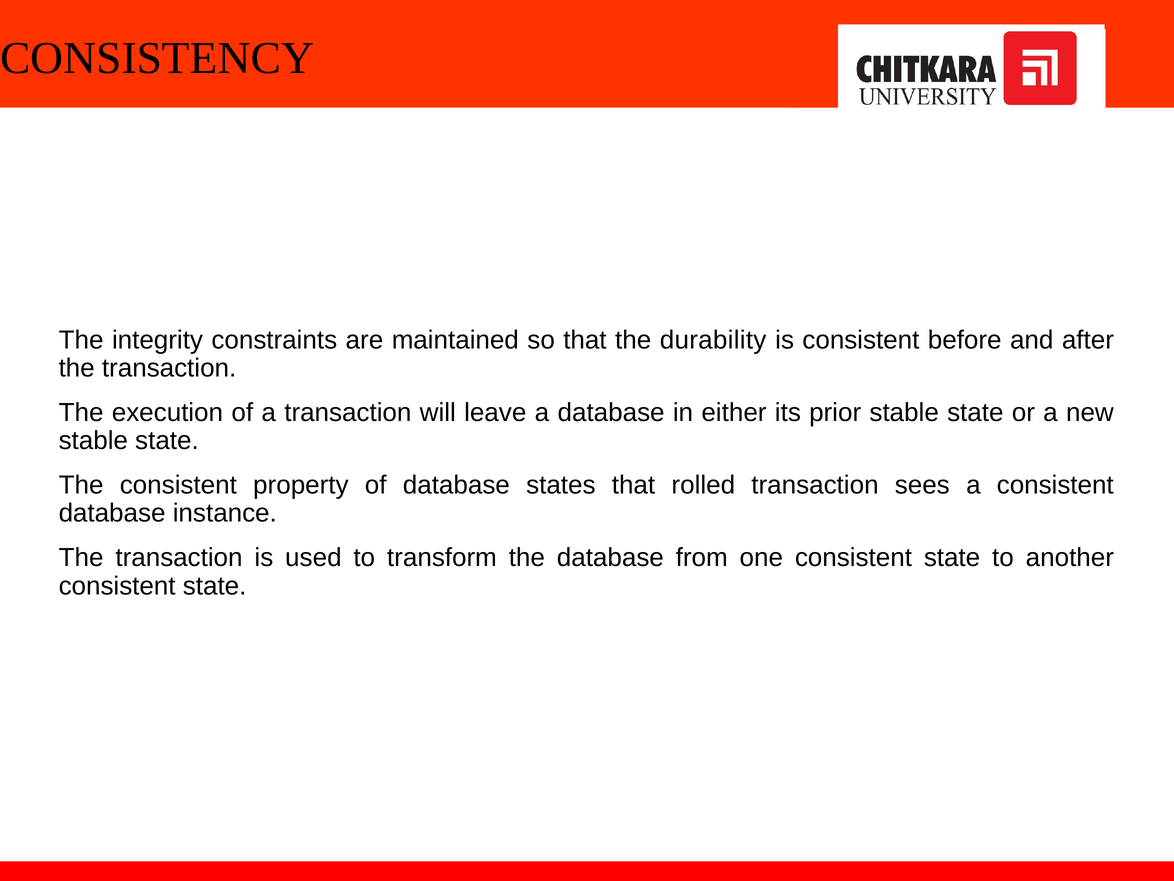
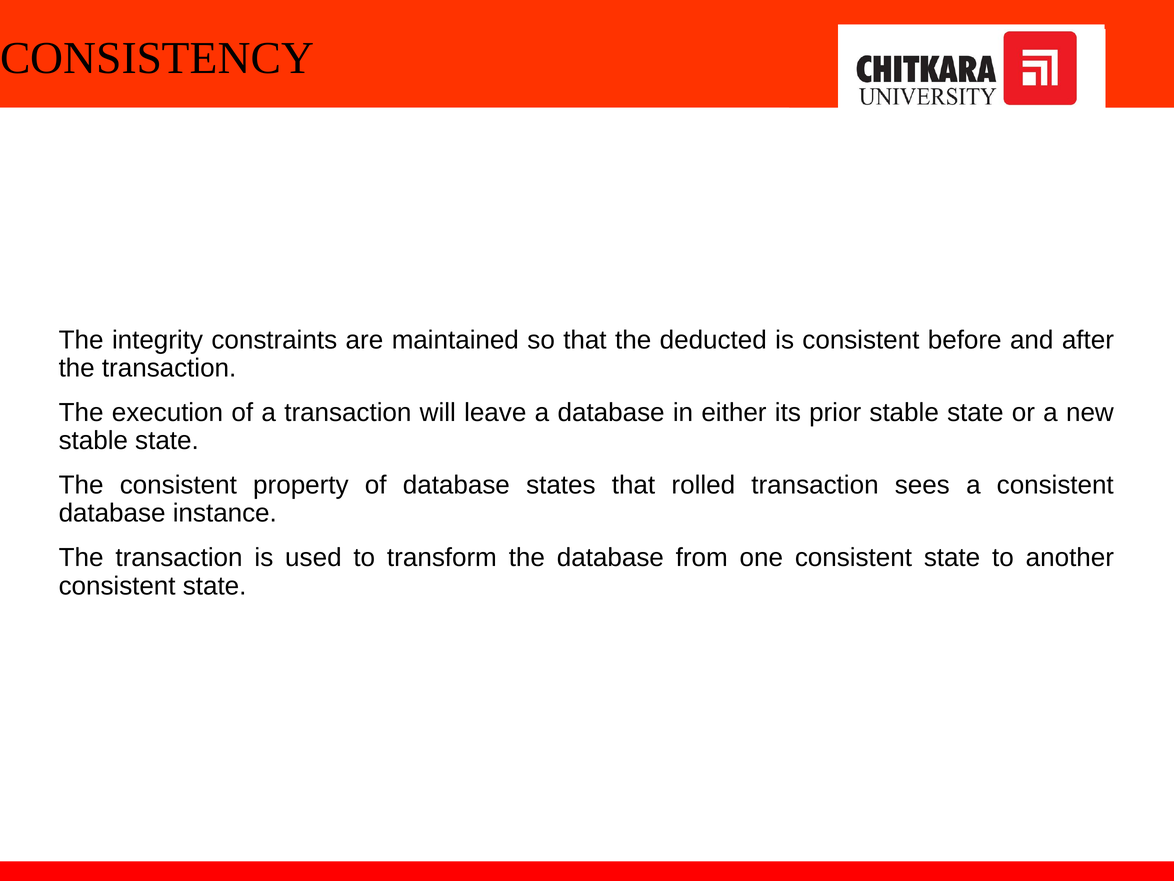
durability: durability -> deducted (713, 340)
